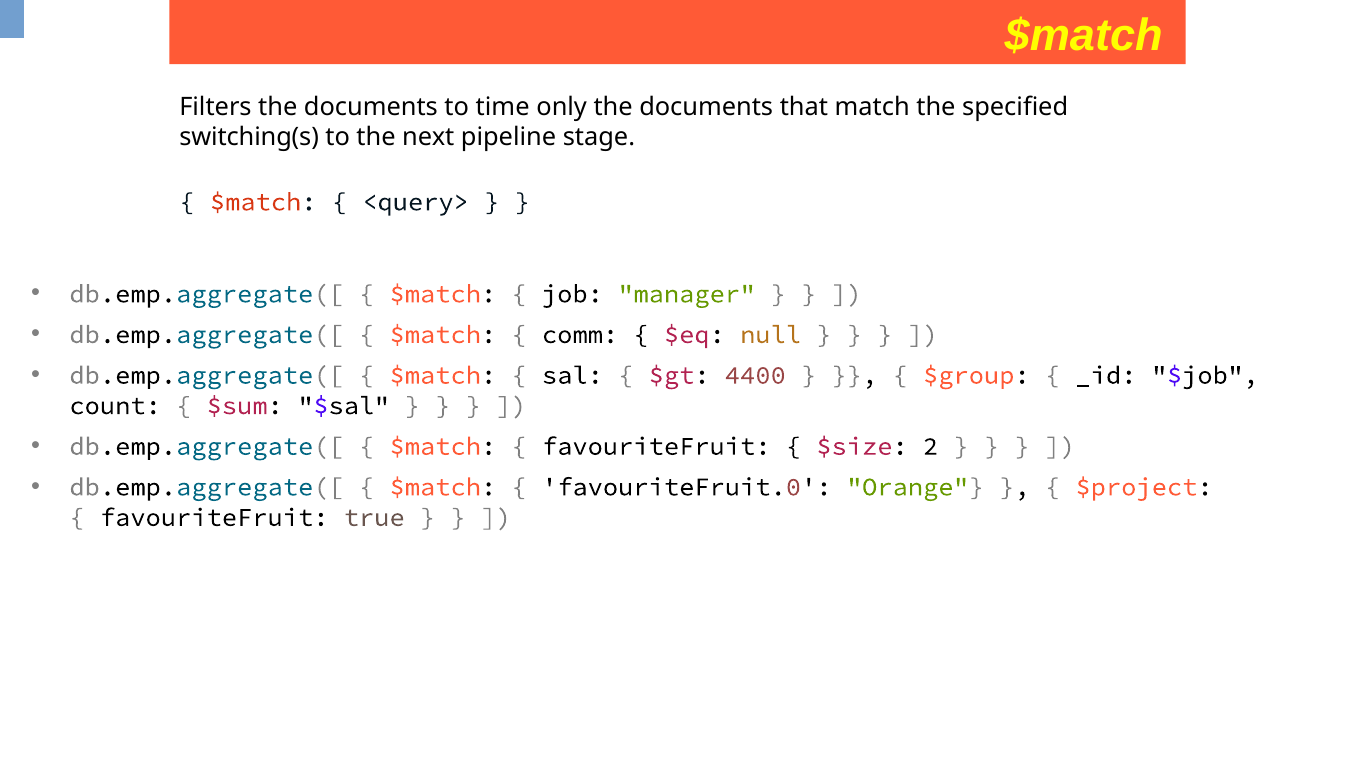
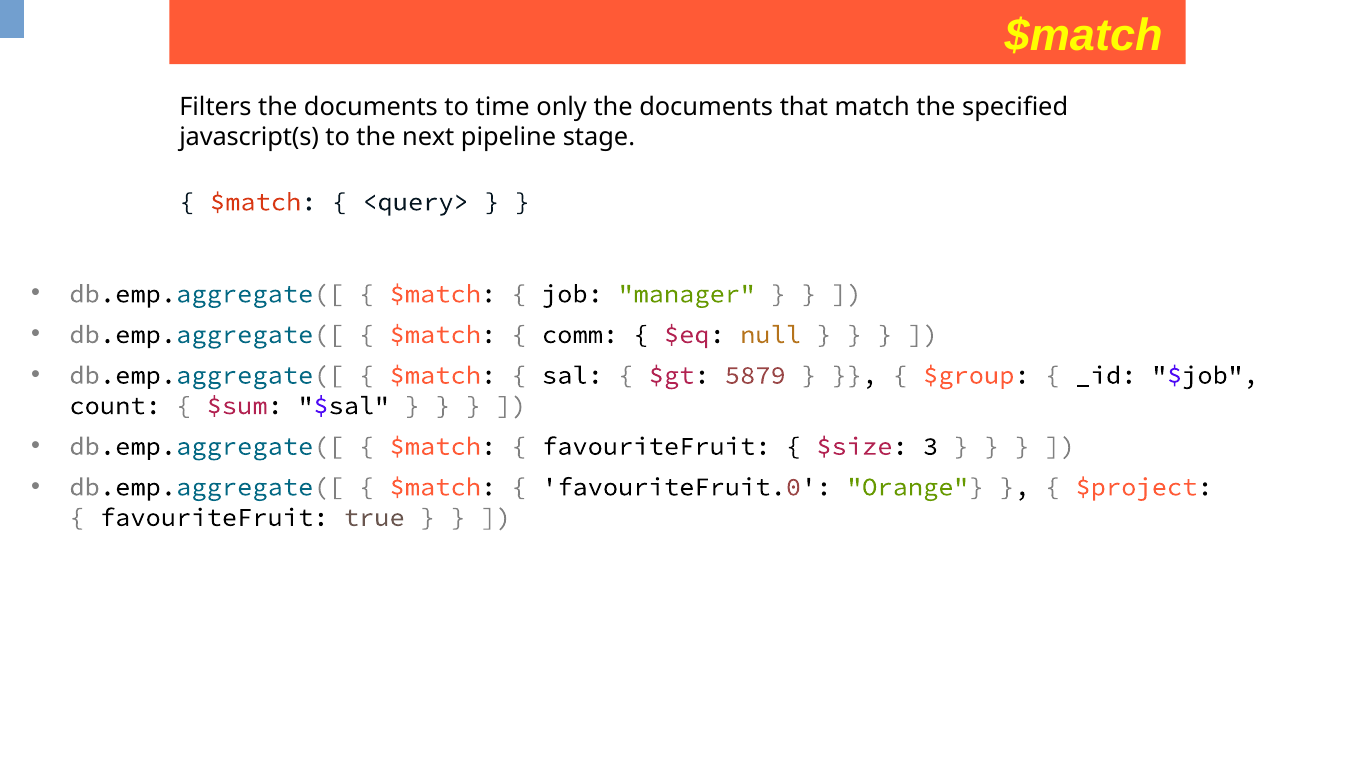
switching(s: switching(s -> javascript(s (249, 137)
4400: 4400 -> 5879 (755, 375)
2: 2 -> 3 (931, 446)
